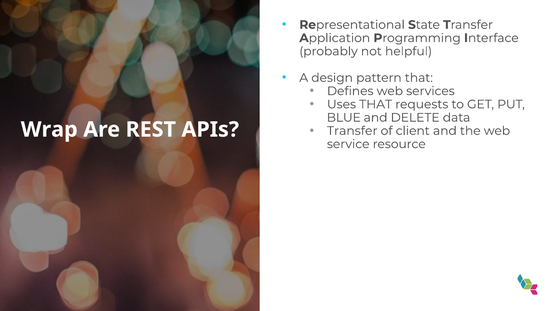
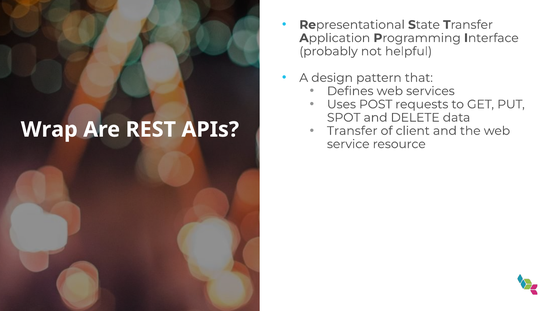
Uses THAT: THAT -> POST (376, 104)
BLUE: BLUE -> SPOT (344, 118)
